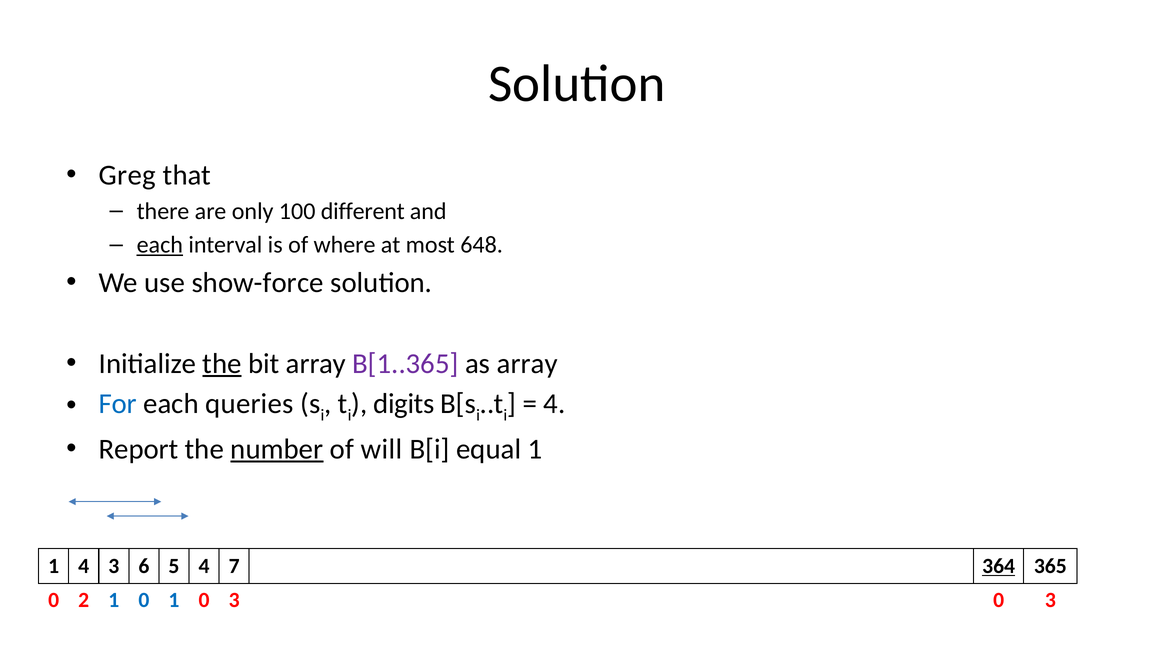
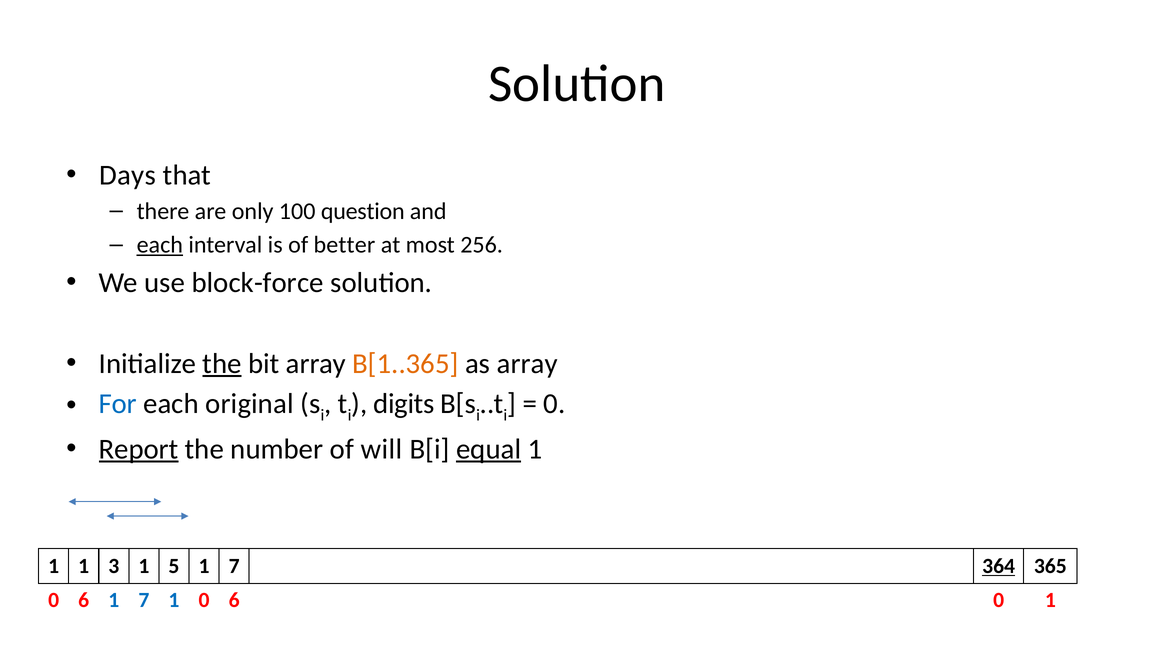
Greg: Greg -> Days (127, 175)
different: different -> question (363, 211)
where: where -> better (344, 245)
648: 648 -> 256 (482, 245)
show-force: show-force -> block-force (258, 283)
B[1..365 colour: purple -> orange (405, 364)
queries: queries -> original (250, 404)
4: 4 -> 0 (554, 404)
Report underline: none -> present (139, 449)
number underline: present -> none (277, 449)
equal underline: none -> present (489, 449)
4: 4 -> 1 (84, 566)
3 6: 6 -> 1 (144, 566)
5 4: 4 -> 1 (204, 566)
2: 2 -> 6 (84, 600)
0: 0 -> 7 (144, 600)
1 0 3: 3 -> 6 (234, 600)
3: 3 -> 1 (1050, 600)
